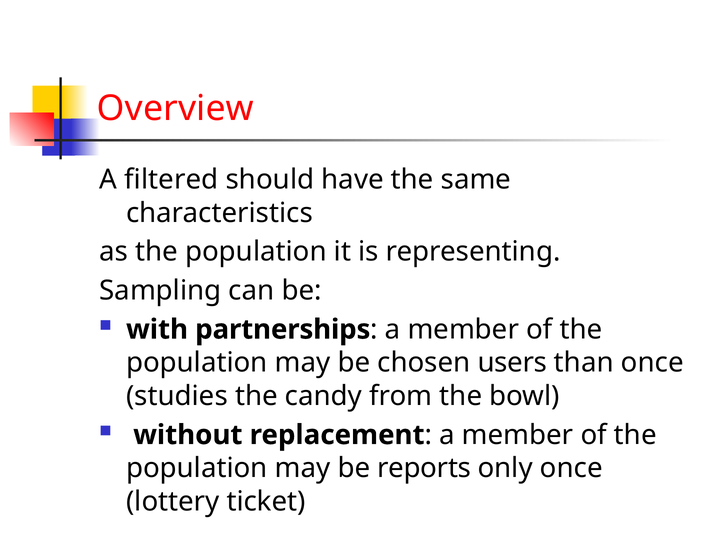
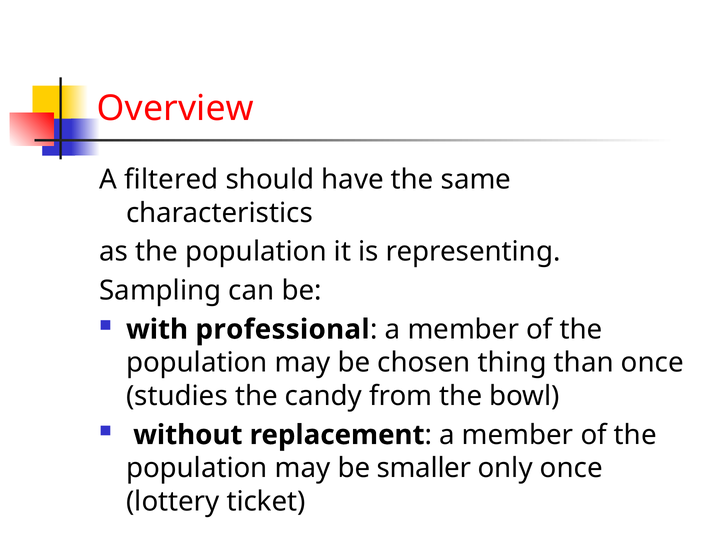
partnerships: partnerships -> professional (283, 329)
users: users -> thing (512, 363)
reports: reports -> smaller (424, 468)
